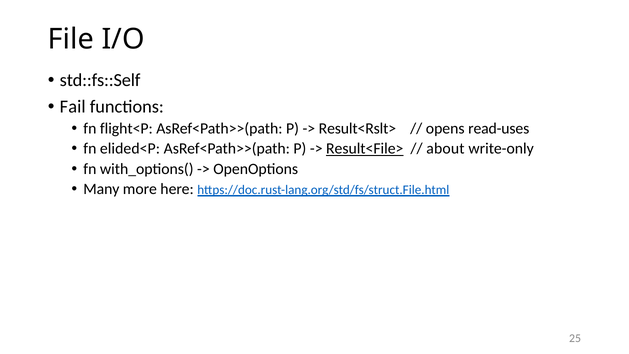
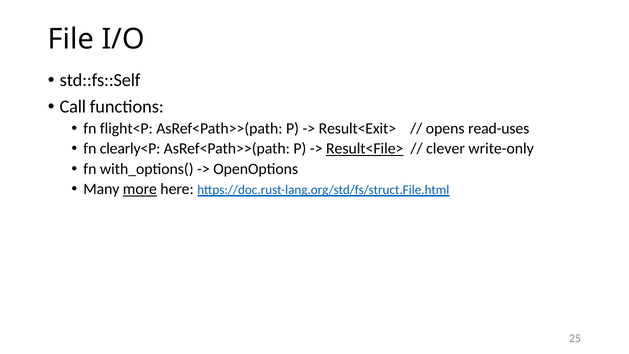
Fail: Fail -> Call (73, 107)
Result<Rslt>: Result<Rslt> -> Result<Exit> (357, 128)
elided<P: elided<P -> clearly<P (130, 149)
about: about -> clever (446, 149)
more underline: none -> present (140, 189)
